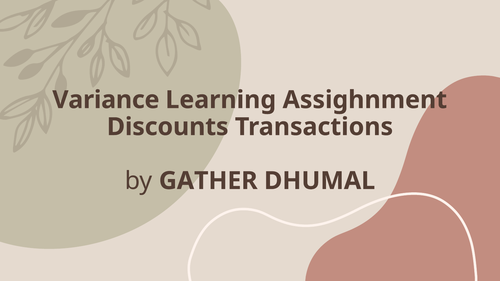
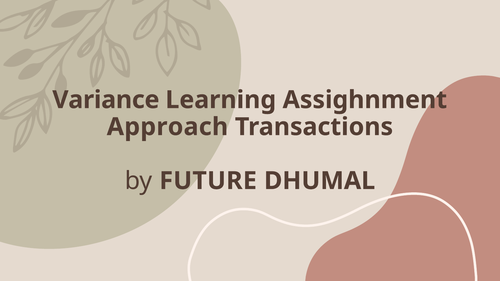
Discounts: Discounts -> Approach (167, 127)
GATHER: GATHER -> FUTURE (208, 181)
